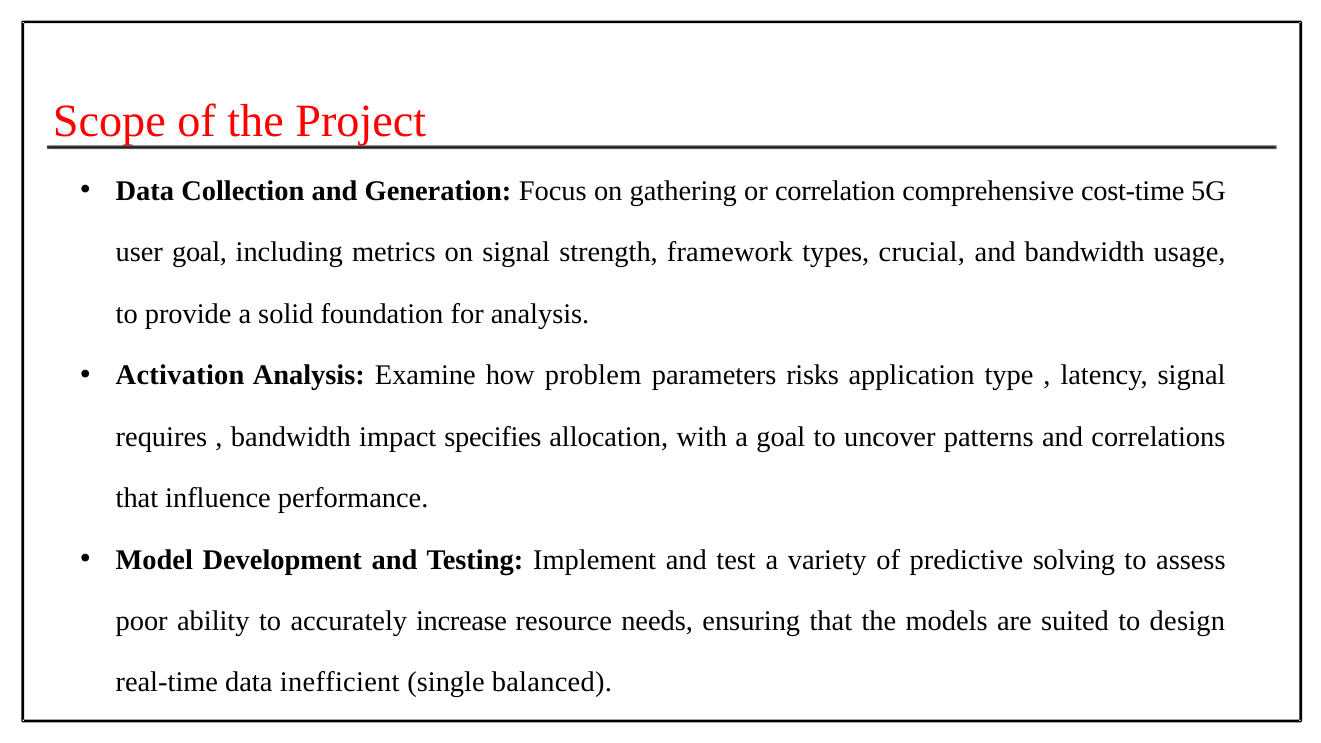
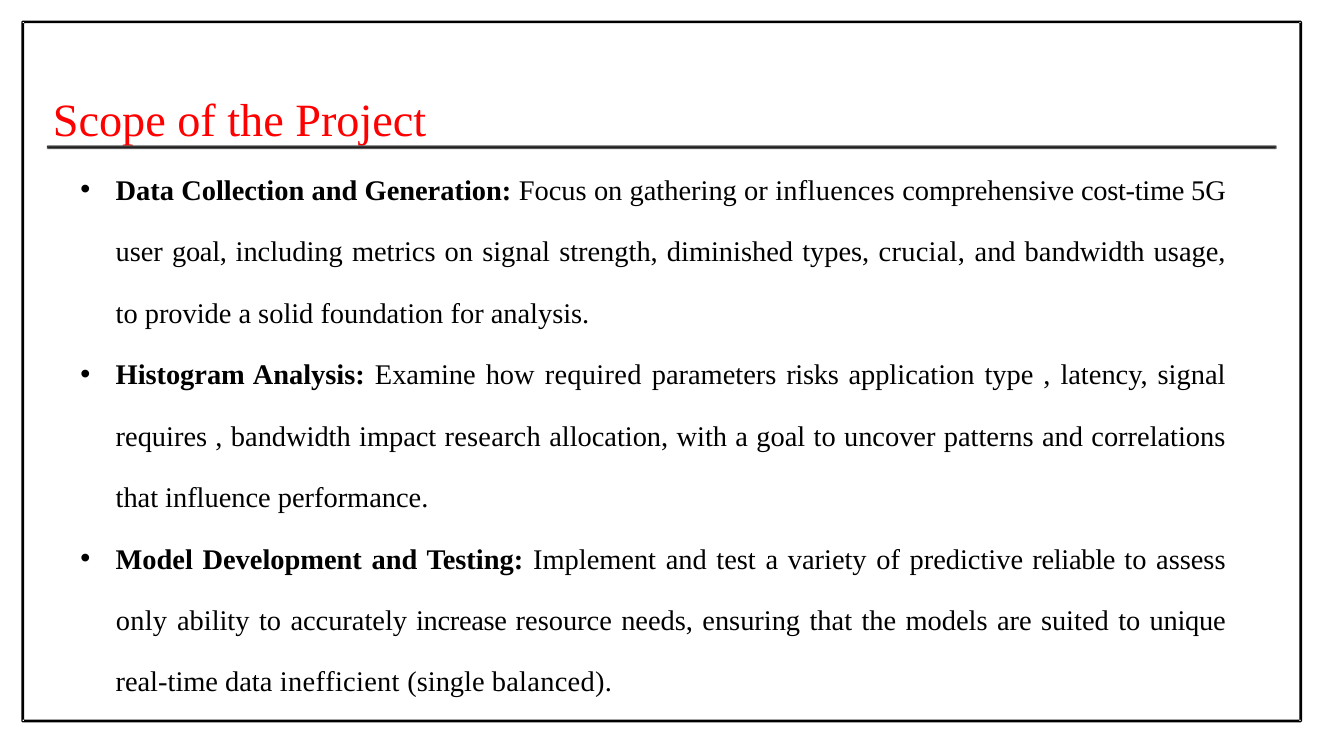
correlation: correlation -> influences (835, 191)
framework: framework -> diminished (730, 252)
Activation: Activation -> Histogram (180, 375)
problem: problem -> required (593, 375)
specifies: specifies -> research (493, 437)
solving: solving -> reliable (1074, 560)
poor: poor -> only (142, 621)
design: design -> unique (1188, 621)
